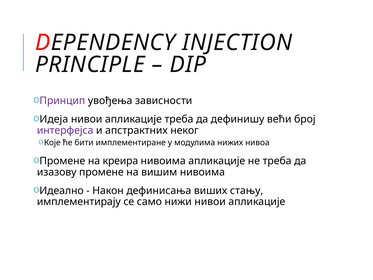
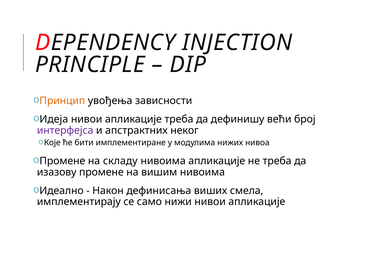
Принцип colour: purple -> orange (62, 101)
креира: креира -> складу (120, 161)
стању: стању -> смела (247, 190)
